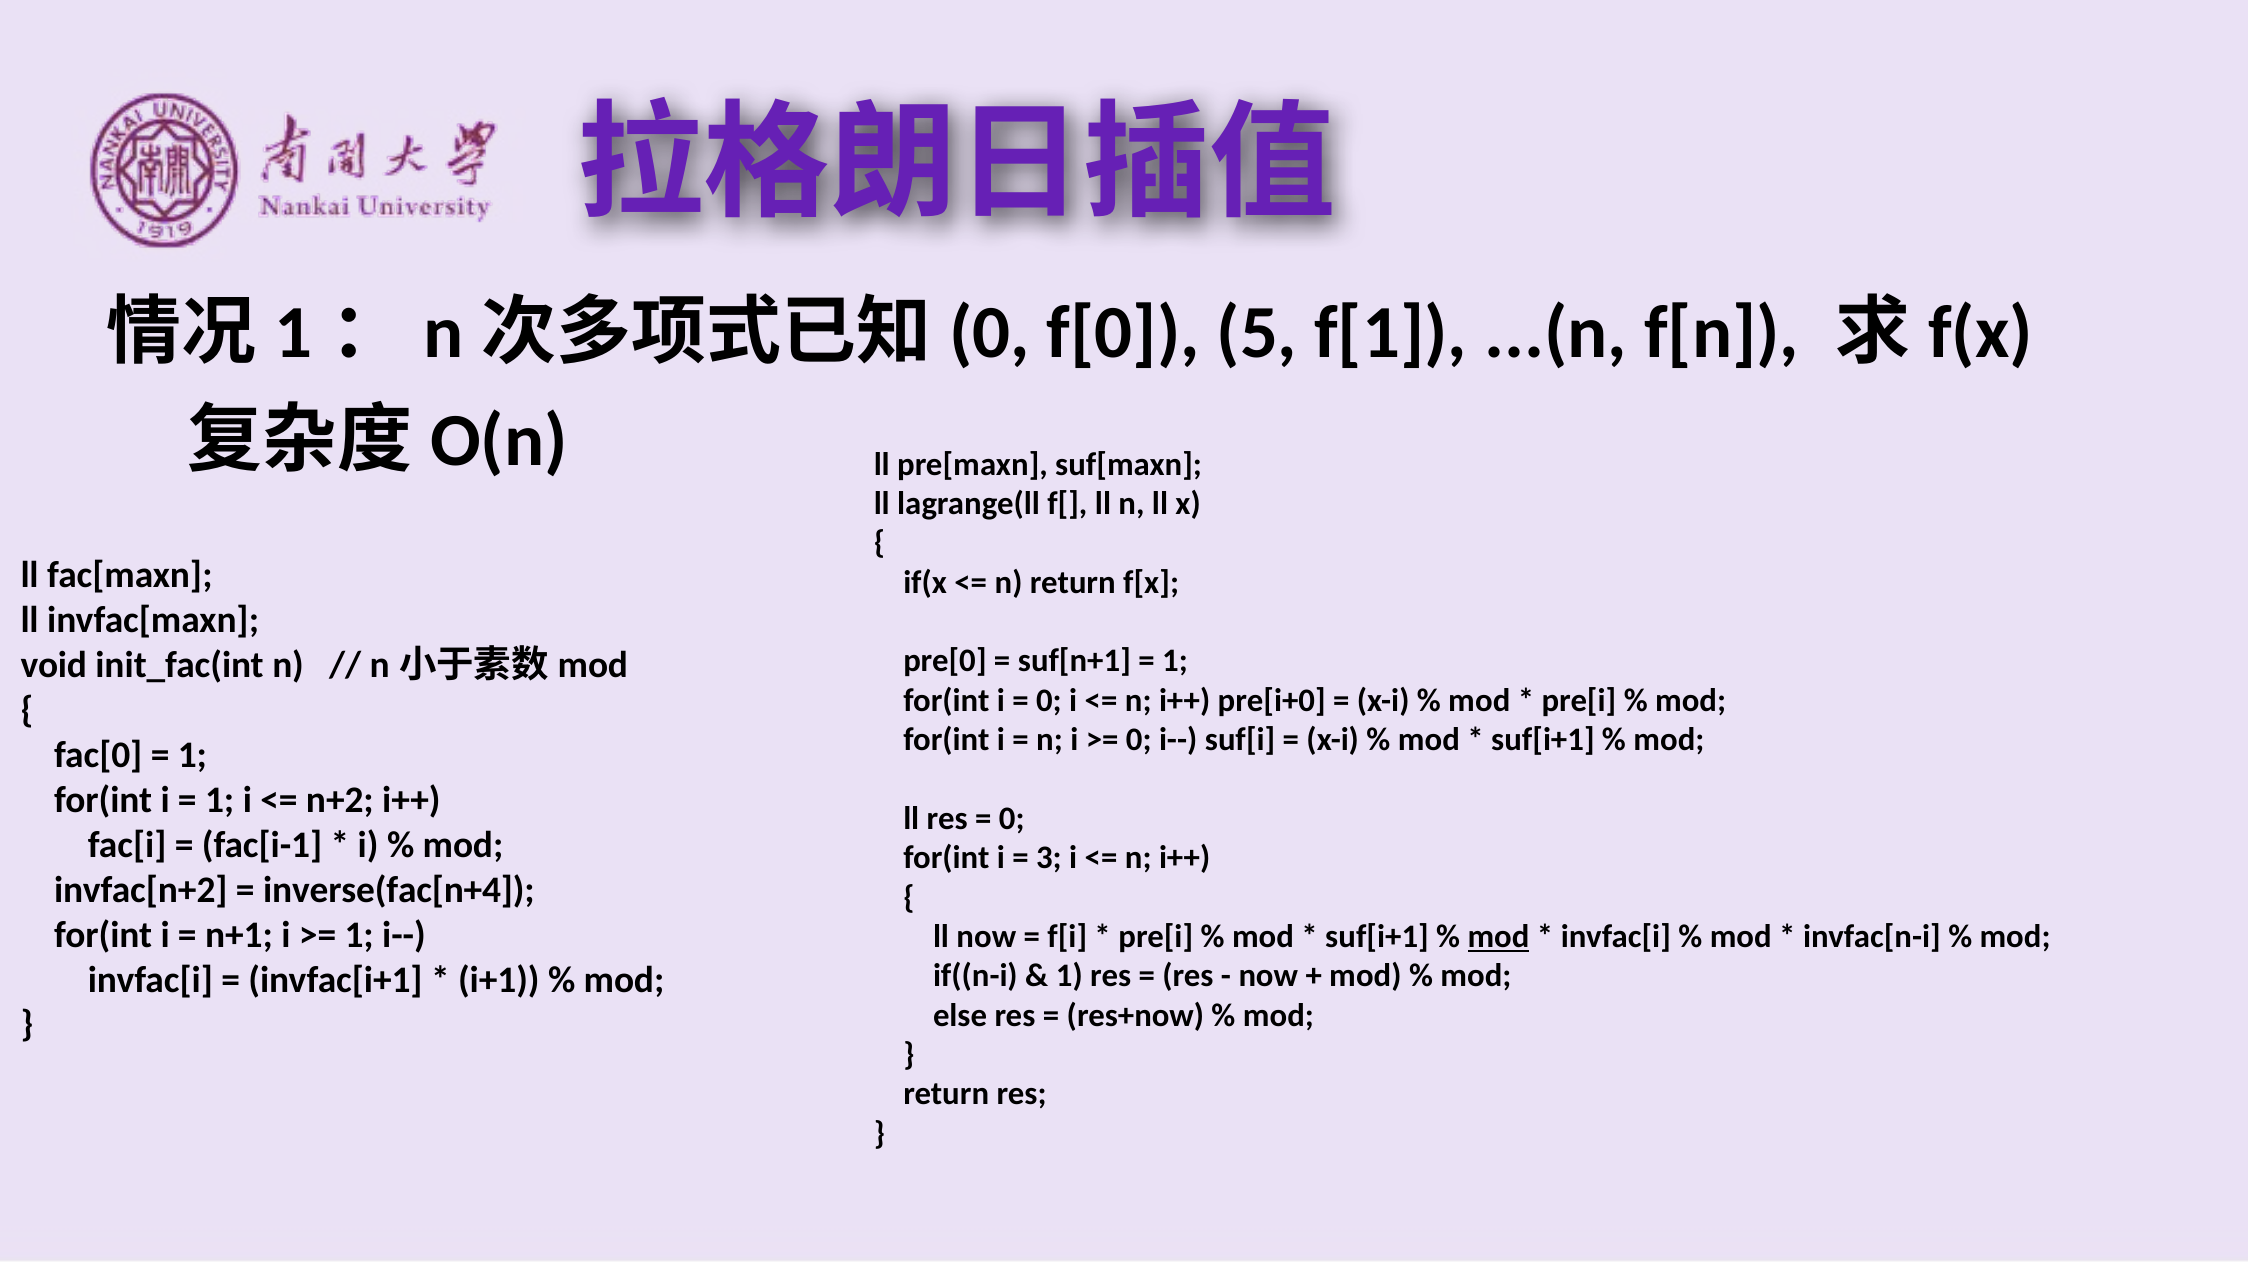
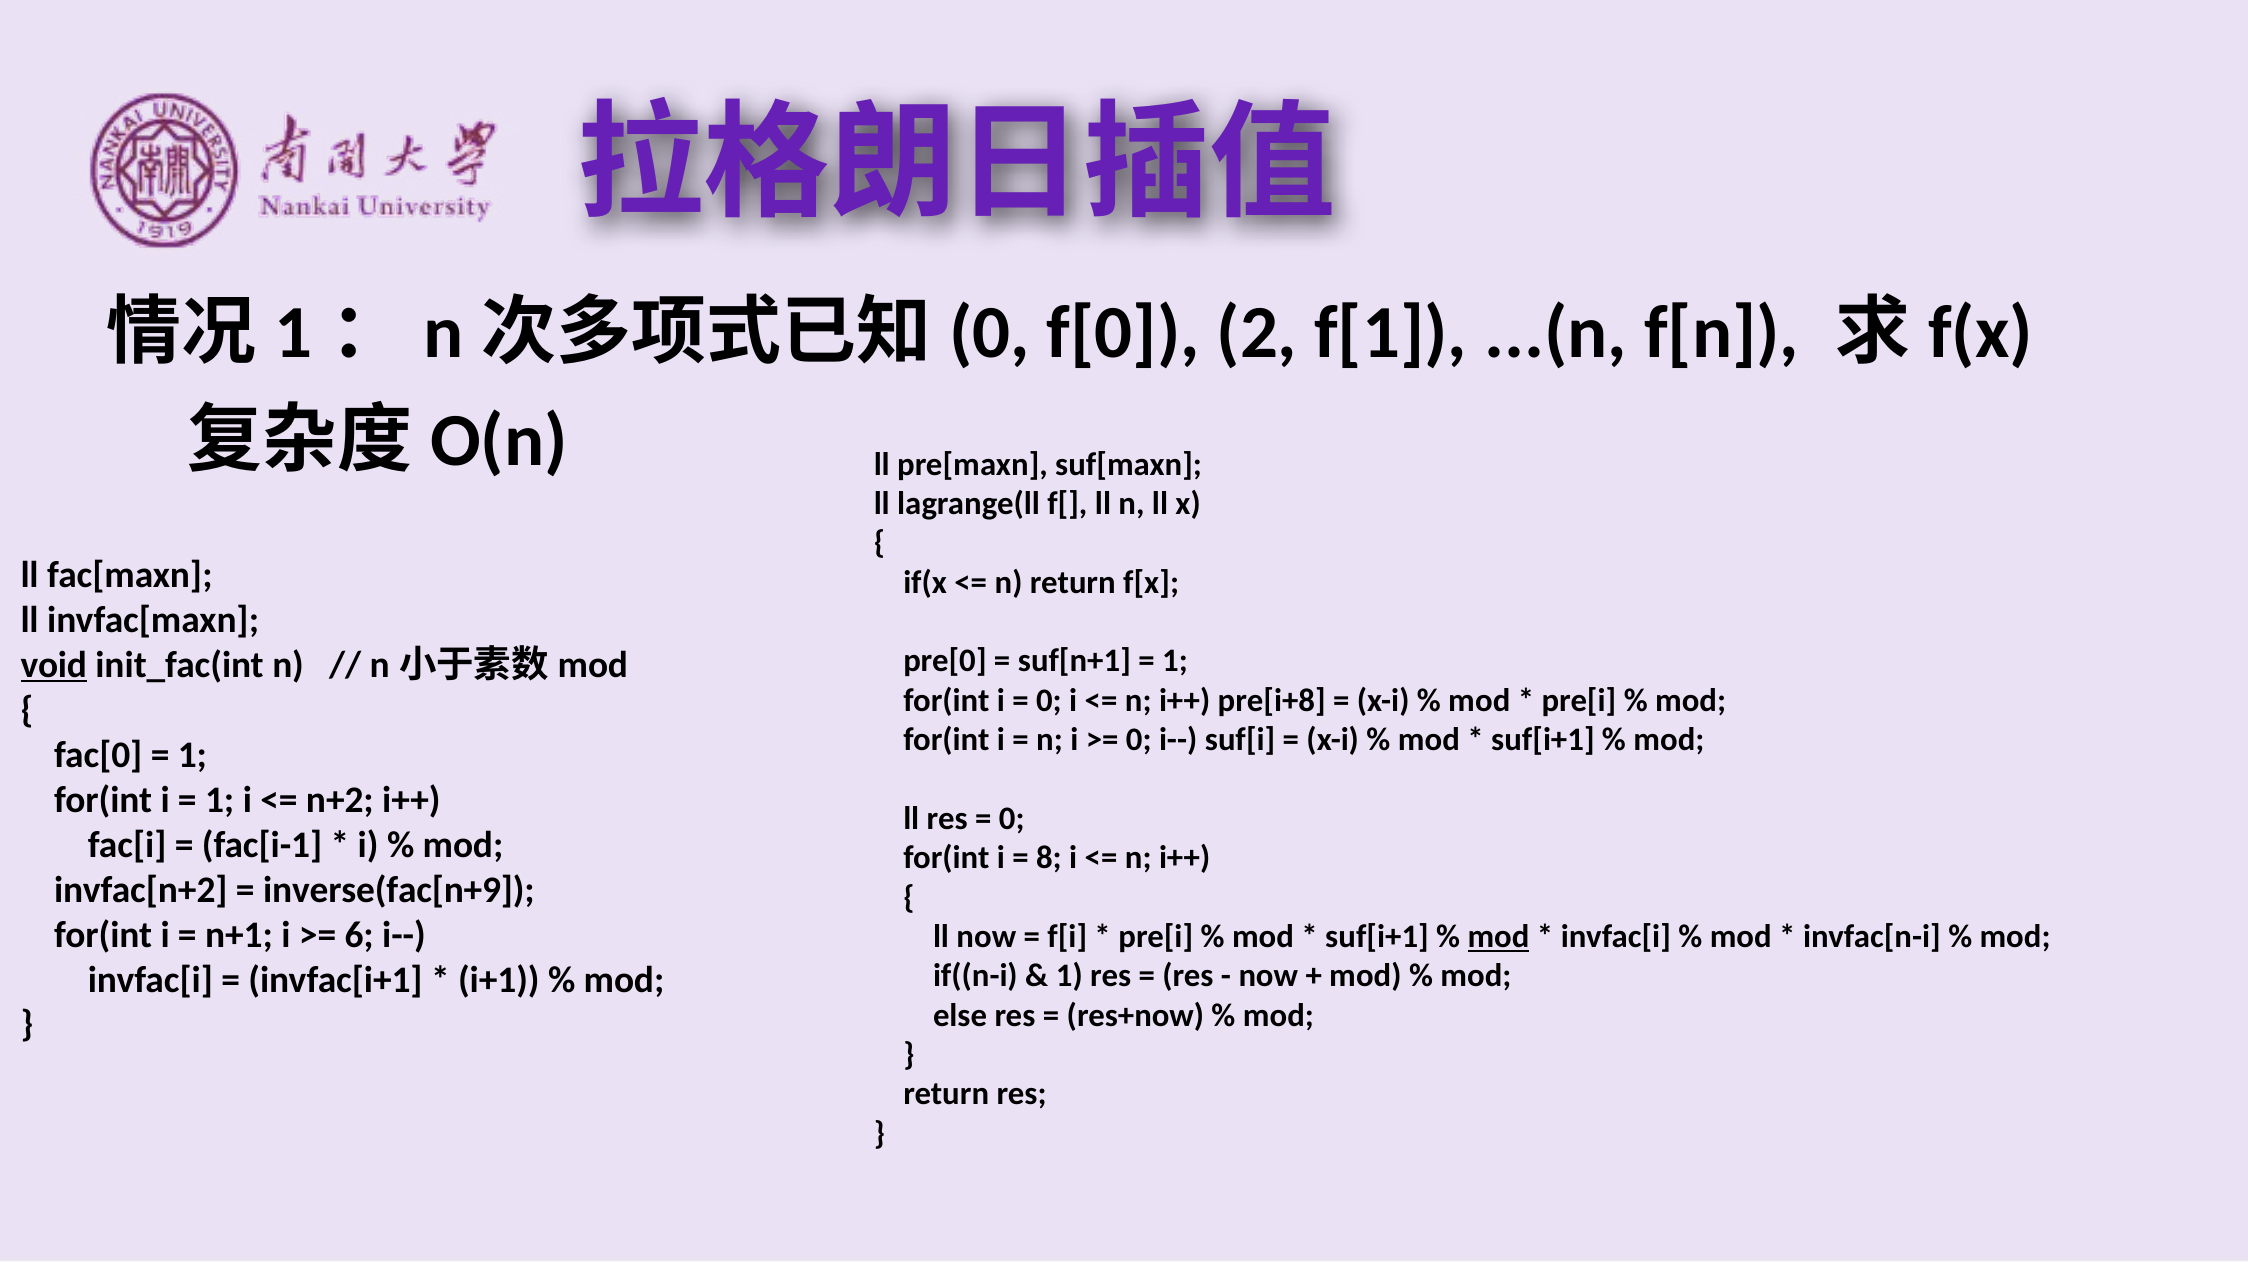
5: 5 -> 2 (1257, 333)
void underline: none -> present (54, 665)
pre[i+0: pre[i+0 -> pre[i+8 (1272, 701)
3: 3 -> 8 (1049, 858)
inverse(fac[n+4: inverse(fac[n+4 -> inverse(fac[n+9 (399, 890)
1: 1 -> 6 (359, 935)
